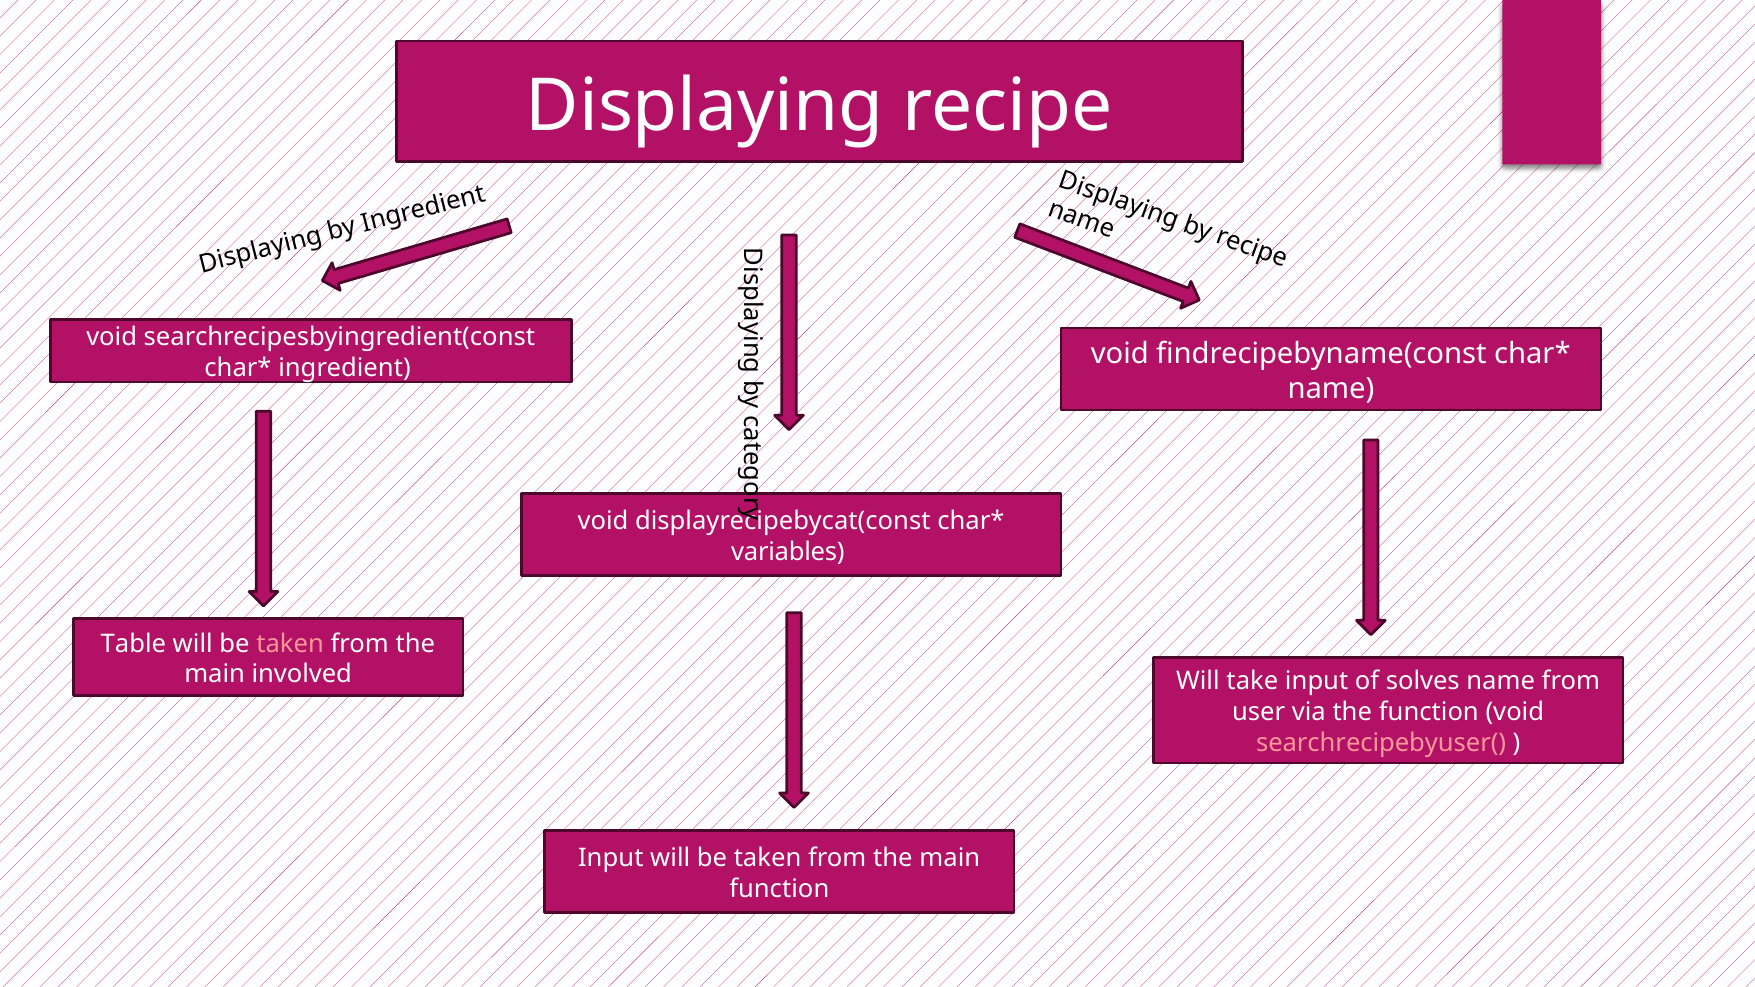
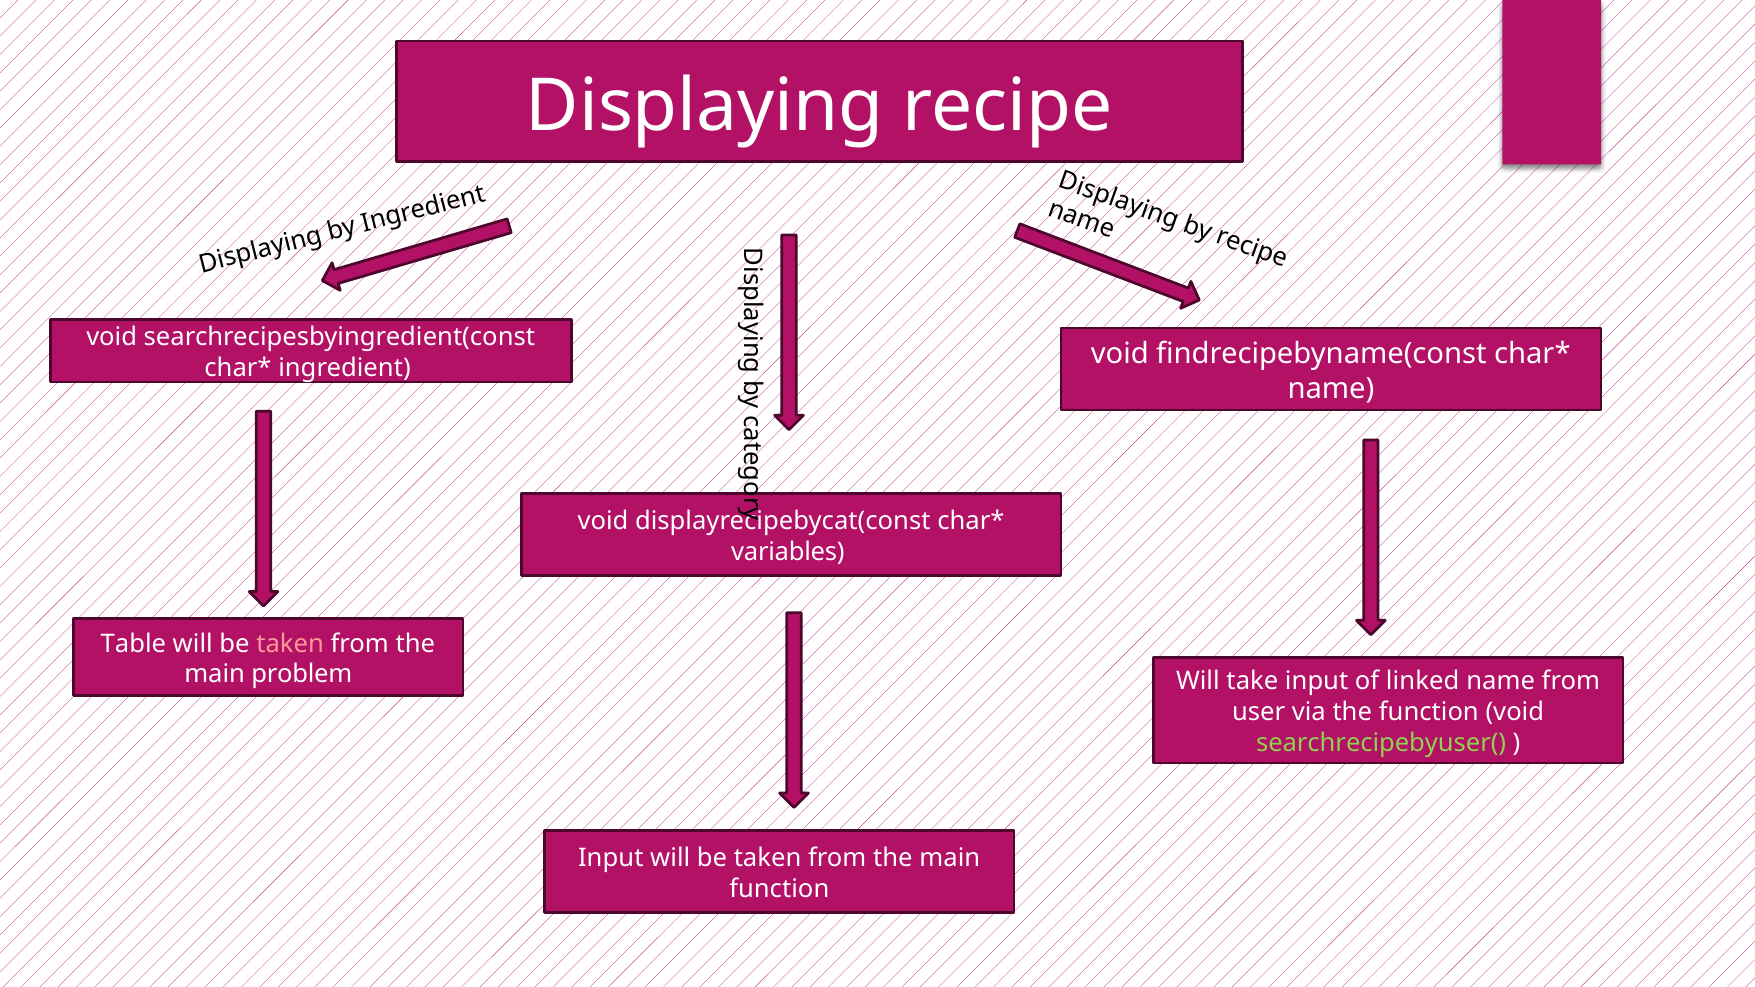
involved: involved -> problem (302, 674)
solves: solves -> linked (1423, 681)
searchrecipebyuser( colour: pink -> light green (1381, 743)
